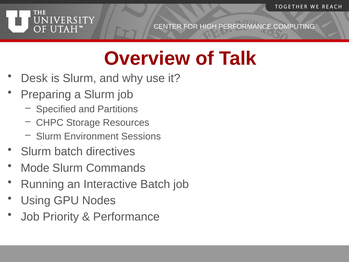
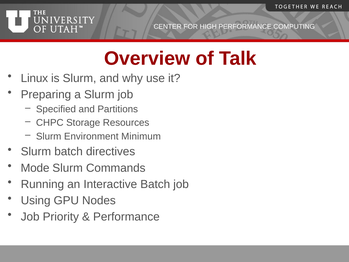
Desk: Desk -> Linux (34, 78)
Sessions: Sessions -> Minimum (141, 136)
